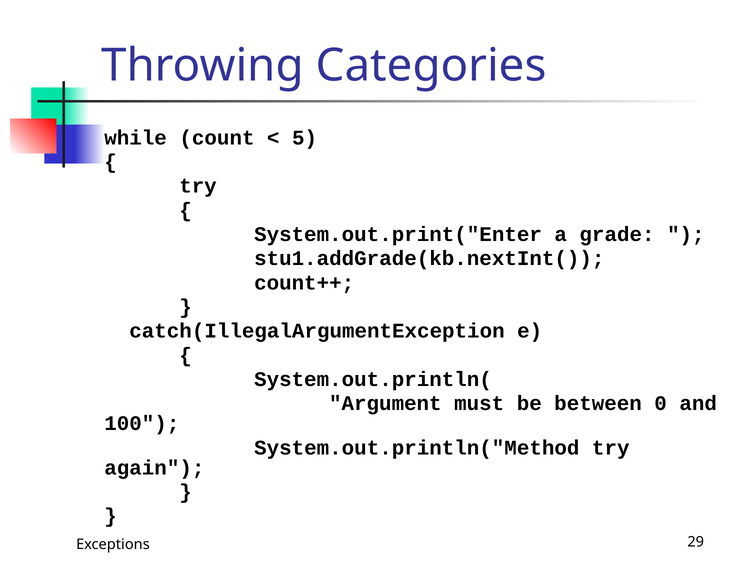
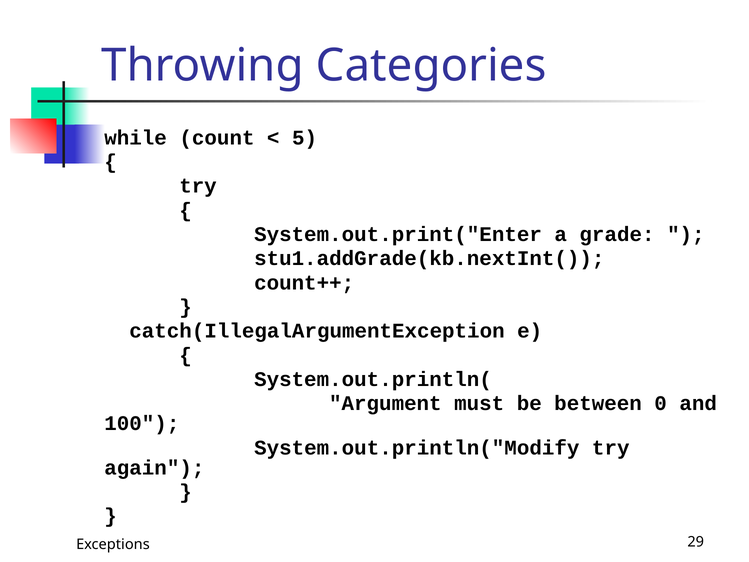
System.out.println("Method: System.out.println("Method -> System.out.println("Modify (417, 447)
